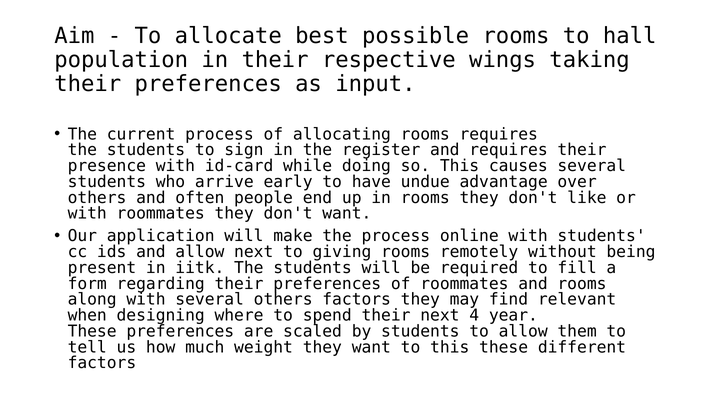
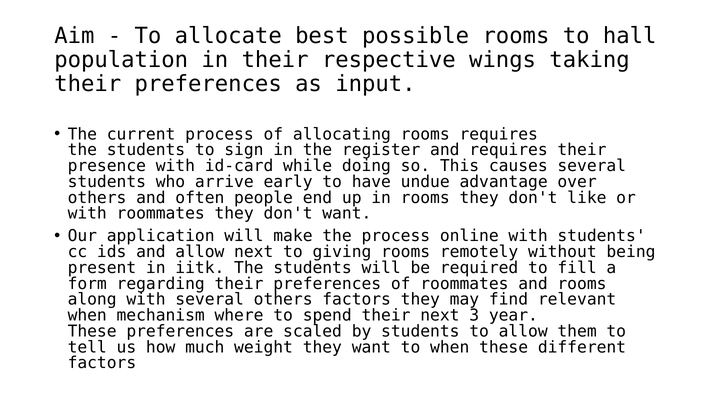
designing: designing -> mechanism (161, 315)
4: 4 -> 3 (474, 315)
to this: this -> when (450, 347)
